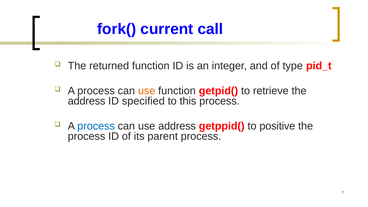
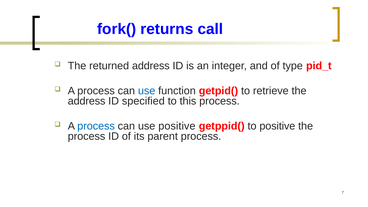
current: current -> returns (167, 29)
returned function: function -> address (151, 66)
use colour: orange -> blue (147, 91)
use address: address -> positive (177, 126)
